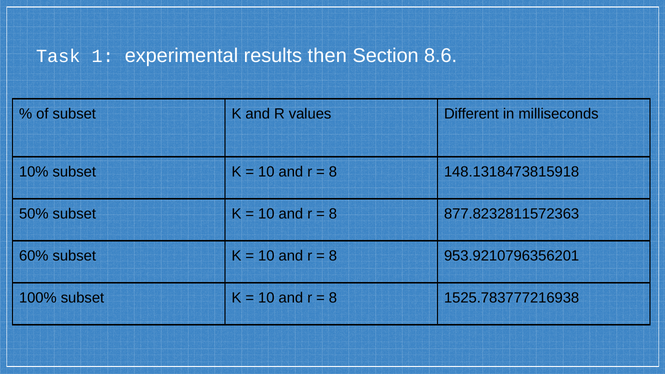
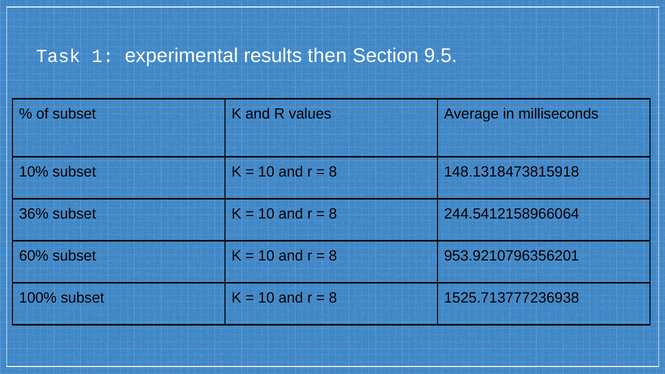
8.6: 8.6 -> 9.5 (441, 56)
Different: Different -> Average (471, 114)
50%: 50% -> 36% (34, 214)
877.8232811572363: 877.8232811572363 -> 244.5412158966064 (512, 214)
1525.783777216938: 1525.783777216938 -> 1525.713777236938 (512, 298)
